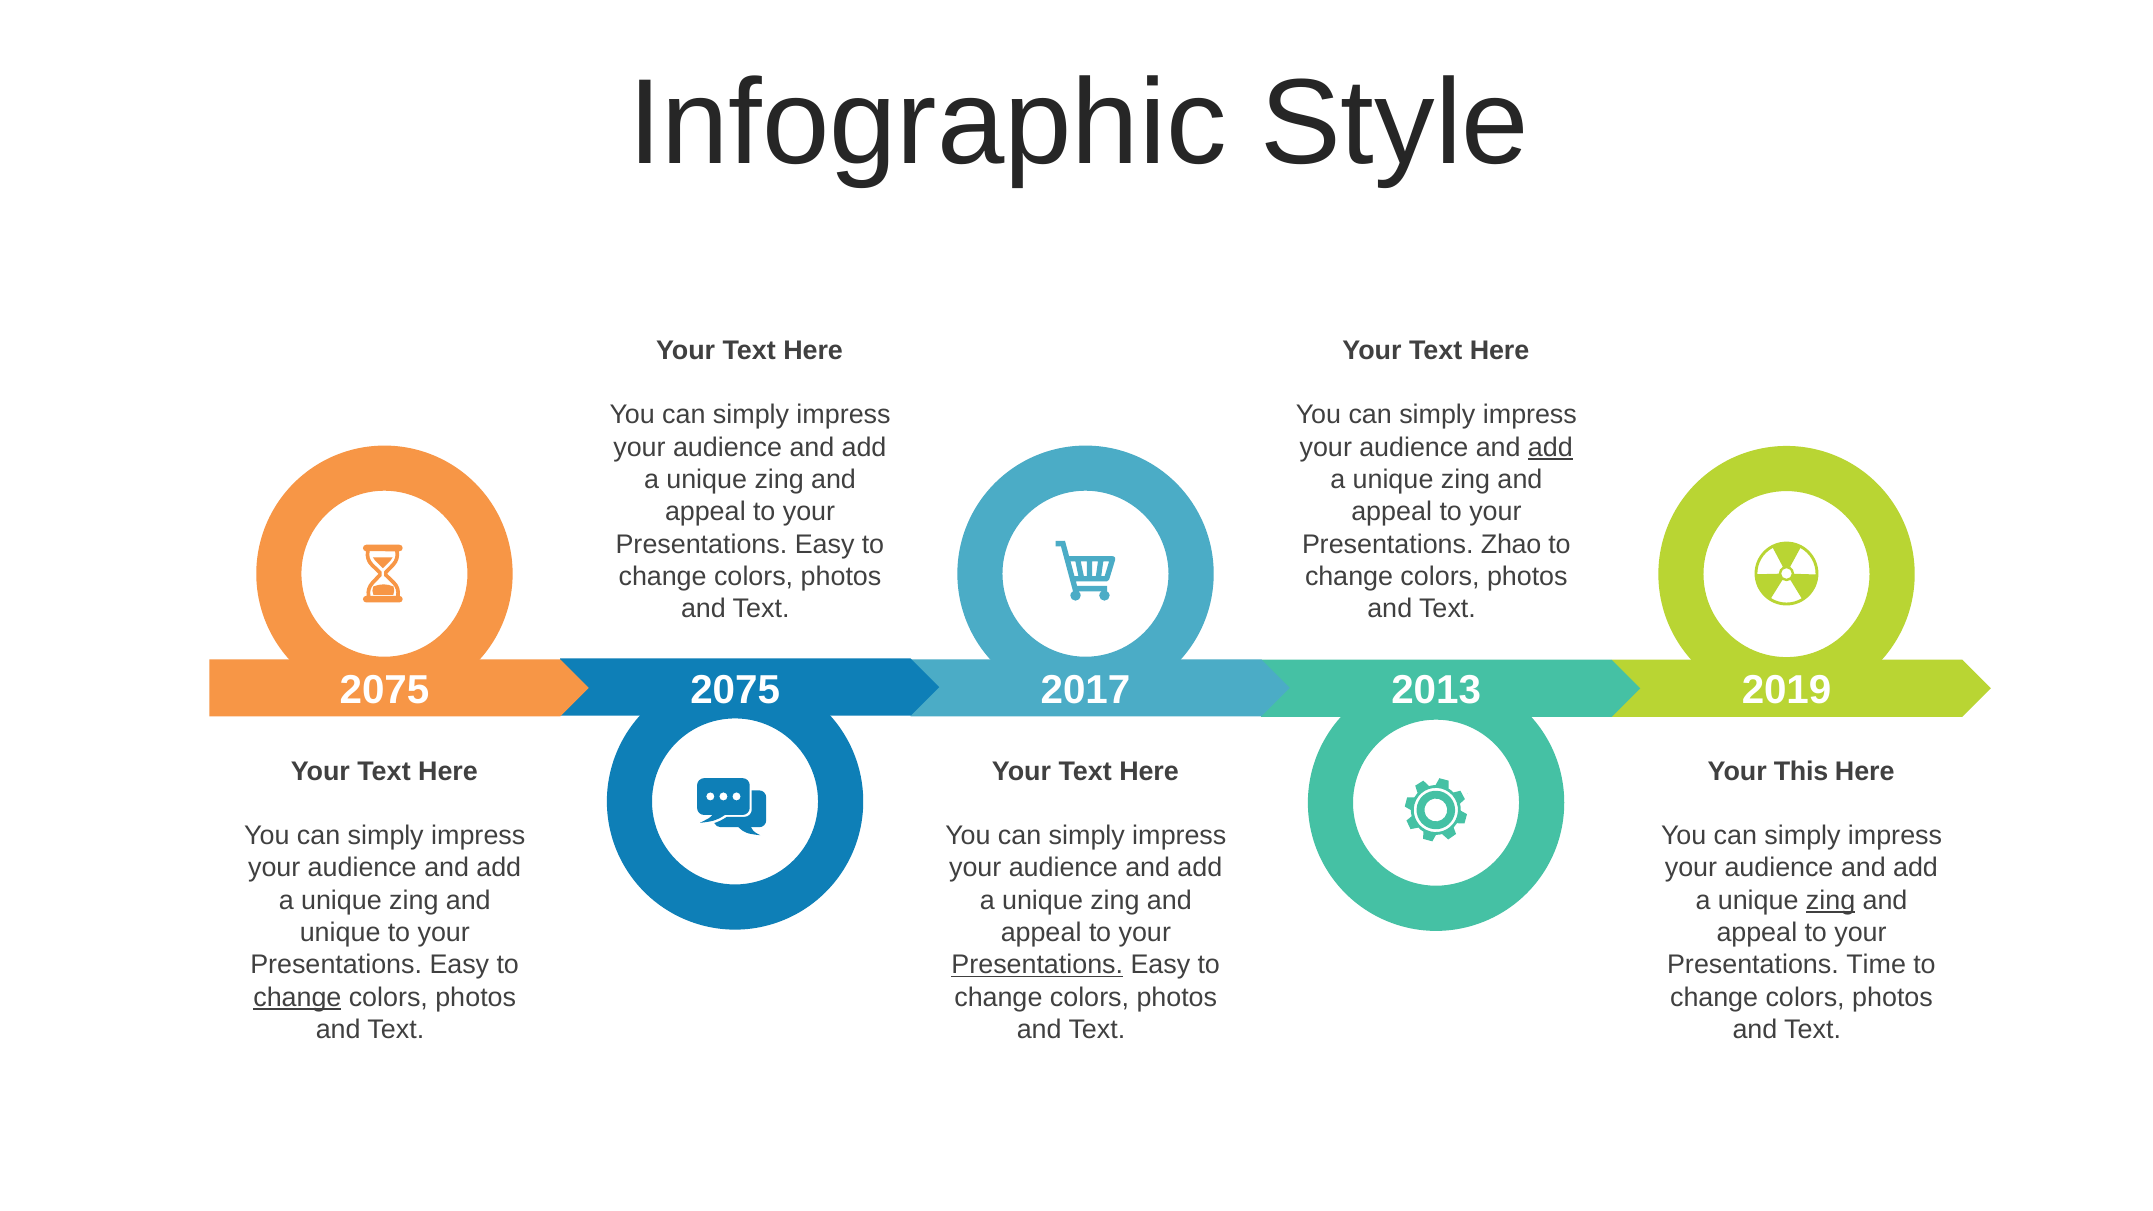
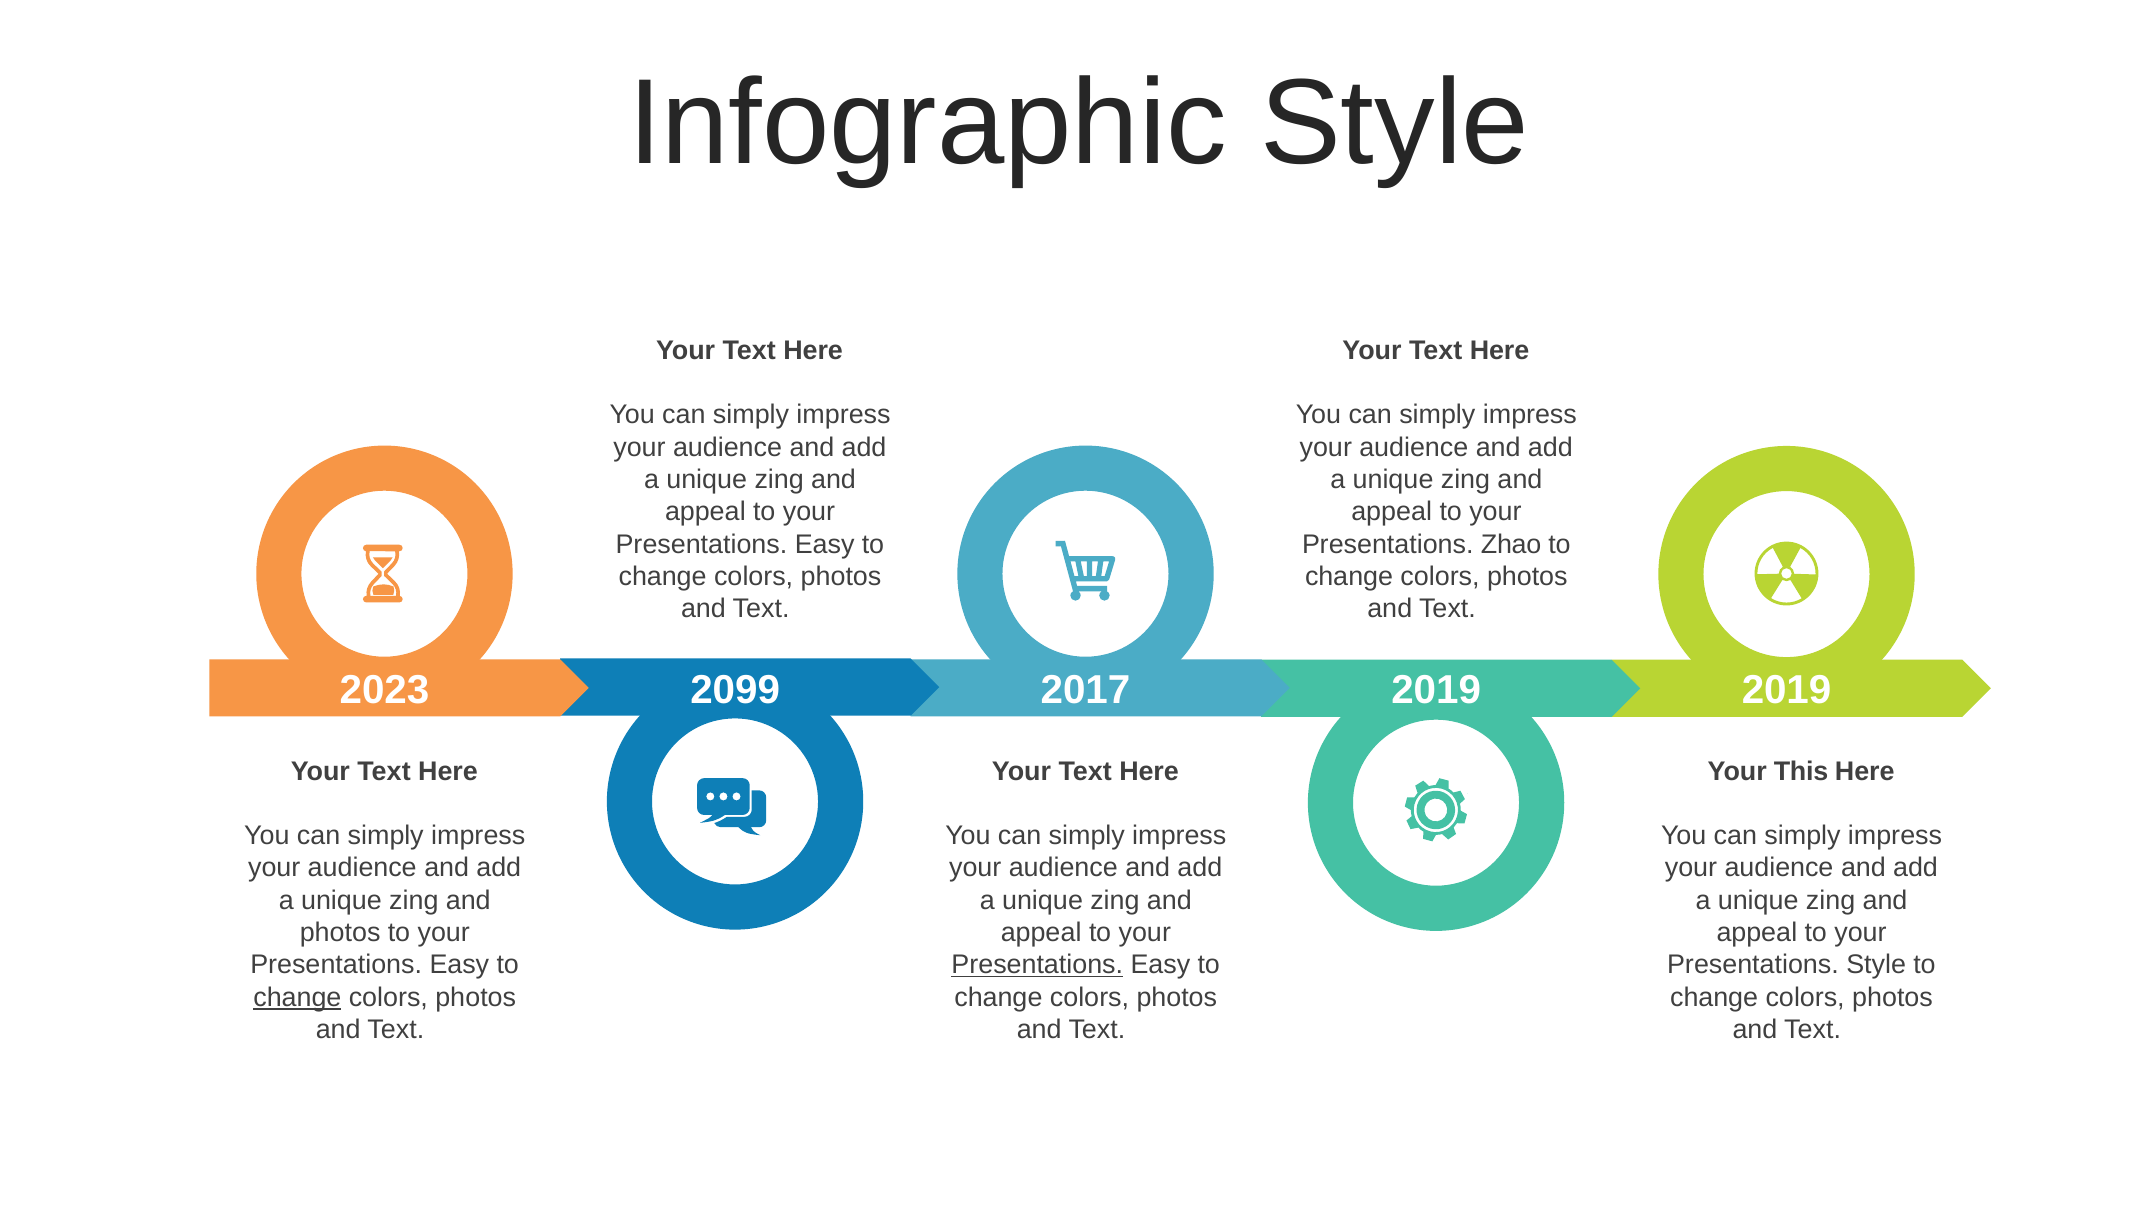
add underline: present -> none (1550, 447)
2075: 2075 -> 2023 (385, 690)
2075: 2075 -> 2099 (735, 690)
2017 2013: 2013 -> 2019 (1436, 690)
zing underline: present -> none (1831, 900)
unique: unique -> photos (340, 933)
Presentations Time: Time -> Style (1876, 965)
